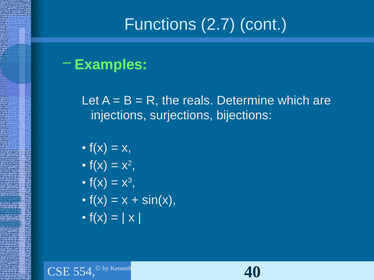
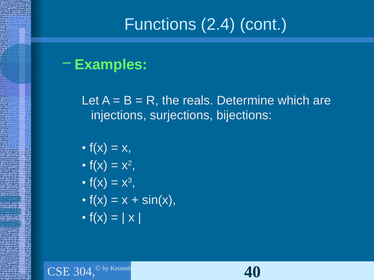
2.7: 2.7 -> 2.4 (218, 25)
554: 554 -> 304 (84, 272)
